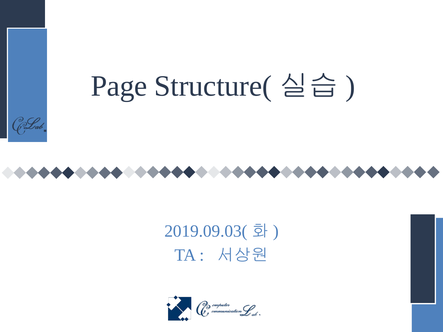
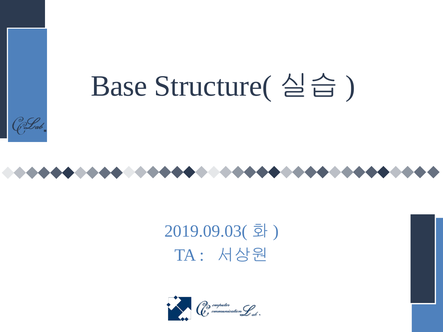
Page: Page -> Base (119, 86)
